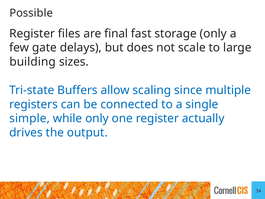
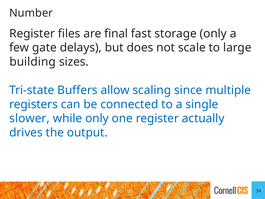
Possible: Possible -> Number (31, 13)
simple: simple -> slower (30, 118)
